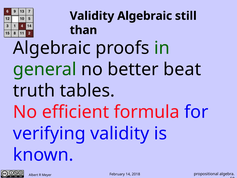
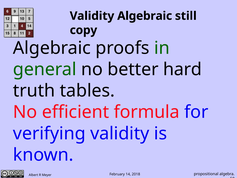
than: than -> copy (83, 30)
beat: beat -> hard (182, 69)
